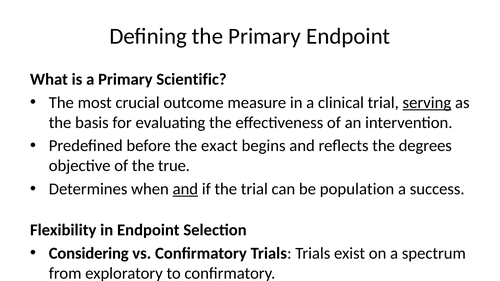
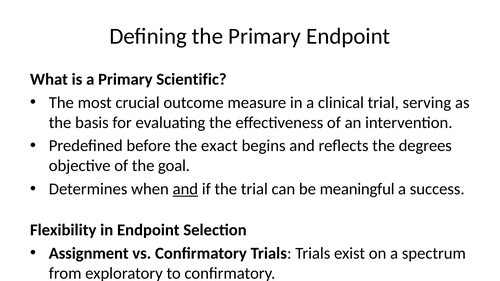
serving underline: present -> none (427, 103)
true: true -> goal (174, 166)
population: population -> meaningful (357, 189)
Considering: Considering -> Assignment (89, 253)
